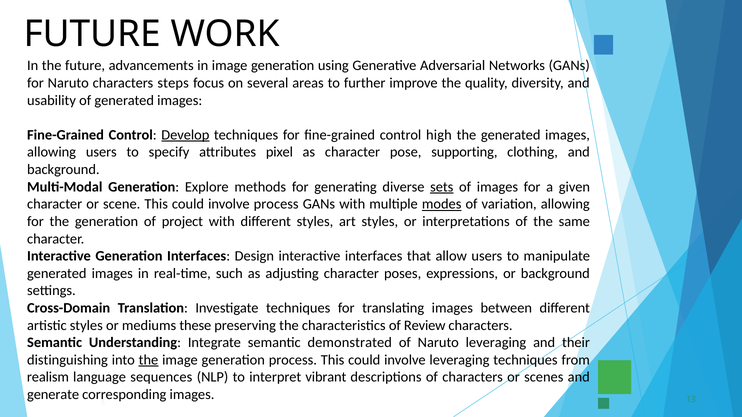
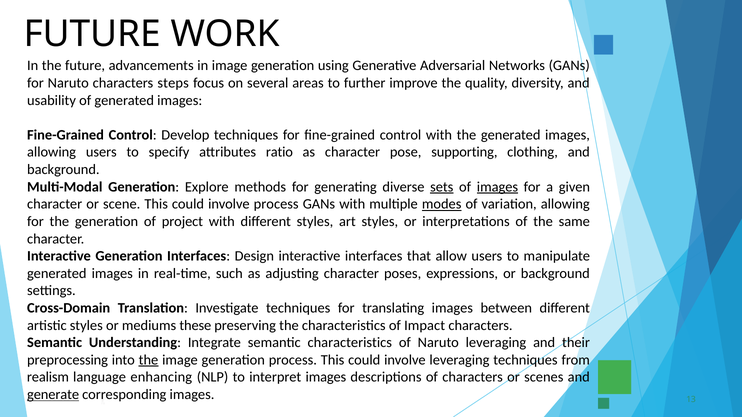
Develop underline: present -> none (185, 135)
control high: high -> with (439, 135)
pixel: pixel -> ratio (279, 152)
images underline: none -> present (497, 187)
Review: Review -> Impact (425, 326)
semantic demonstrated: demonstrated -> characteristics (350, 343)
distinguishing: distinguishing -> preprocessing (68, 360)
sequences: sequences -> enhancing (161, 378)
interpret vibrant: vibrant -> images (326, 378)
generate underline: none -> present (53, 395)
